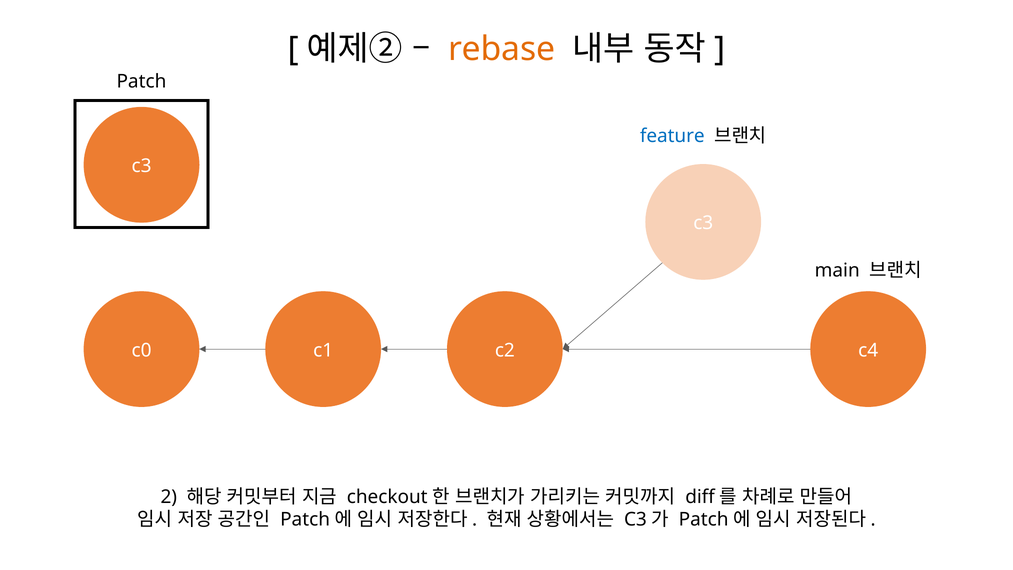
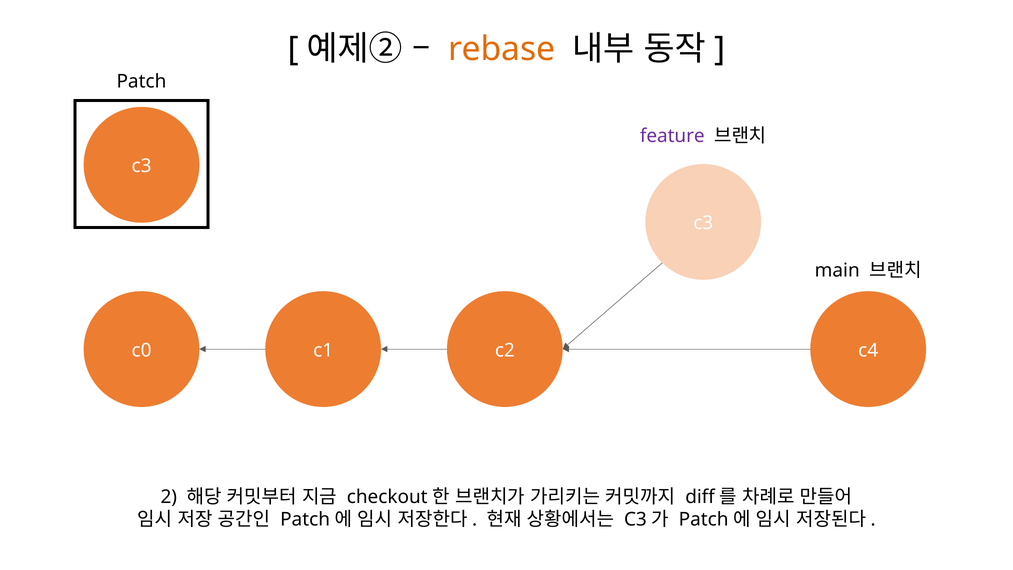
feature colour: blue -> purple (672, 136)
